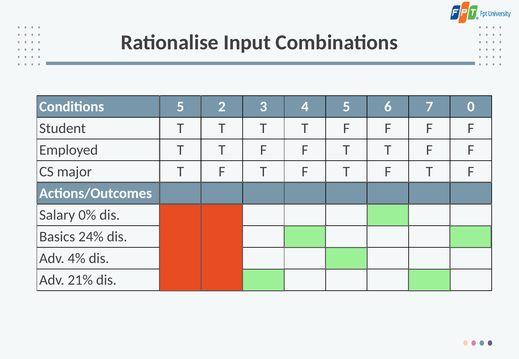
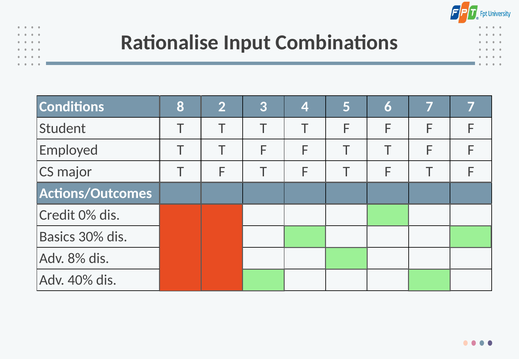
Conditions 5: 5 -> 8 (180, 107)
7 0: 0 -> 7 (471, 107)
Salary: Salary -> Credit (57, 215)
24%: 24% -> 30% (91, 237)
4%: 4% -> 8% (77, 259)
21%: 21% -> 40% (80, 280)
